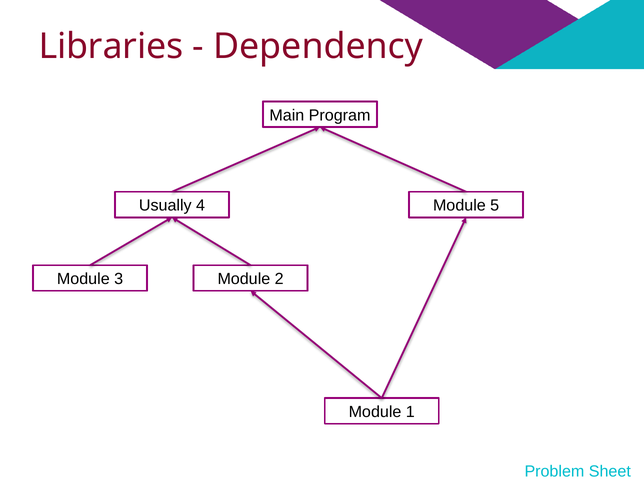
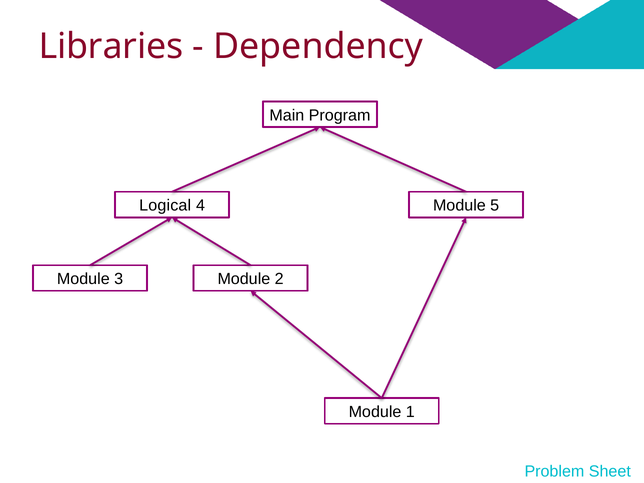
Usually: Usually -> Logical (165, 206)
